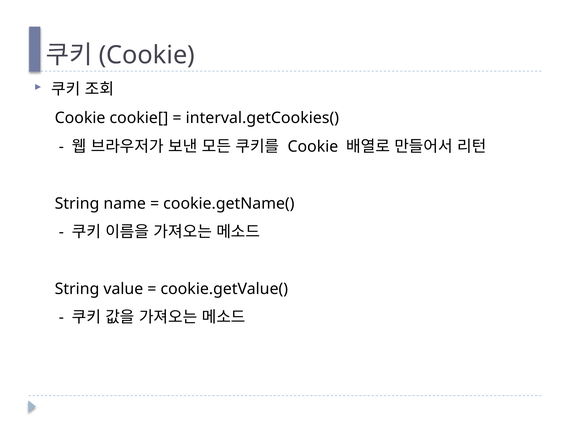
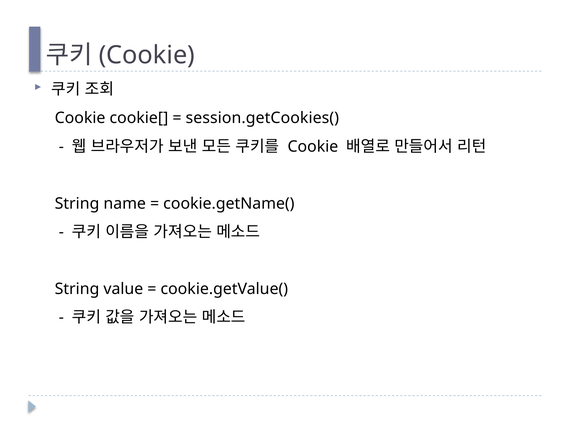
interval.getCookies(: interval.getCookies( -> session.getCookies( (262, 118)
